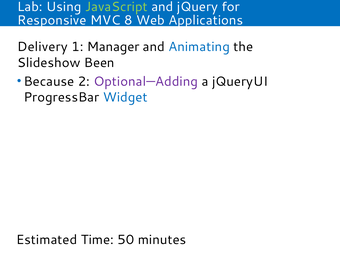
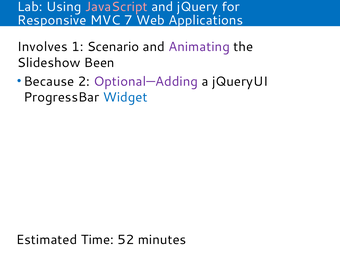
JavaScript colour: light green -> pink (116, 7)
8: 8 -> 7 (128, 20)
Delivery: Delivery -> Involves (42, 47)
Manager: Manager -> Scenario (113, 47)
Animating colour: blue -> purple (199, 47)
50: 50 -> 52 (126, 240)
